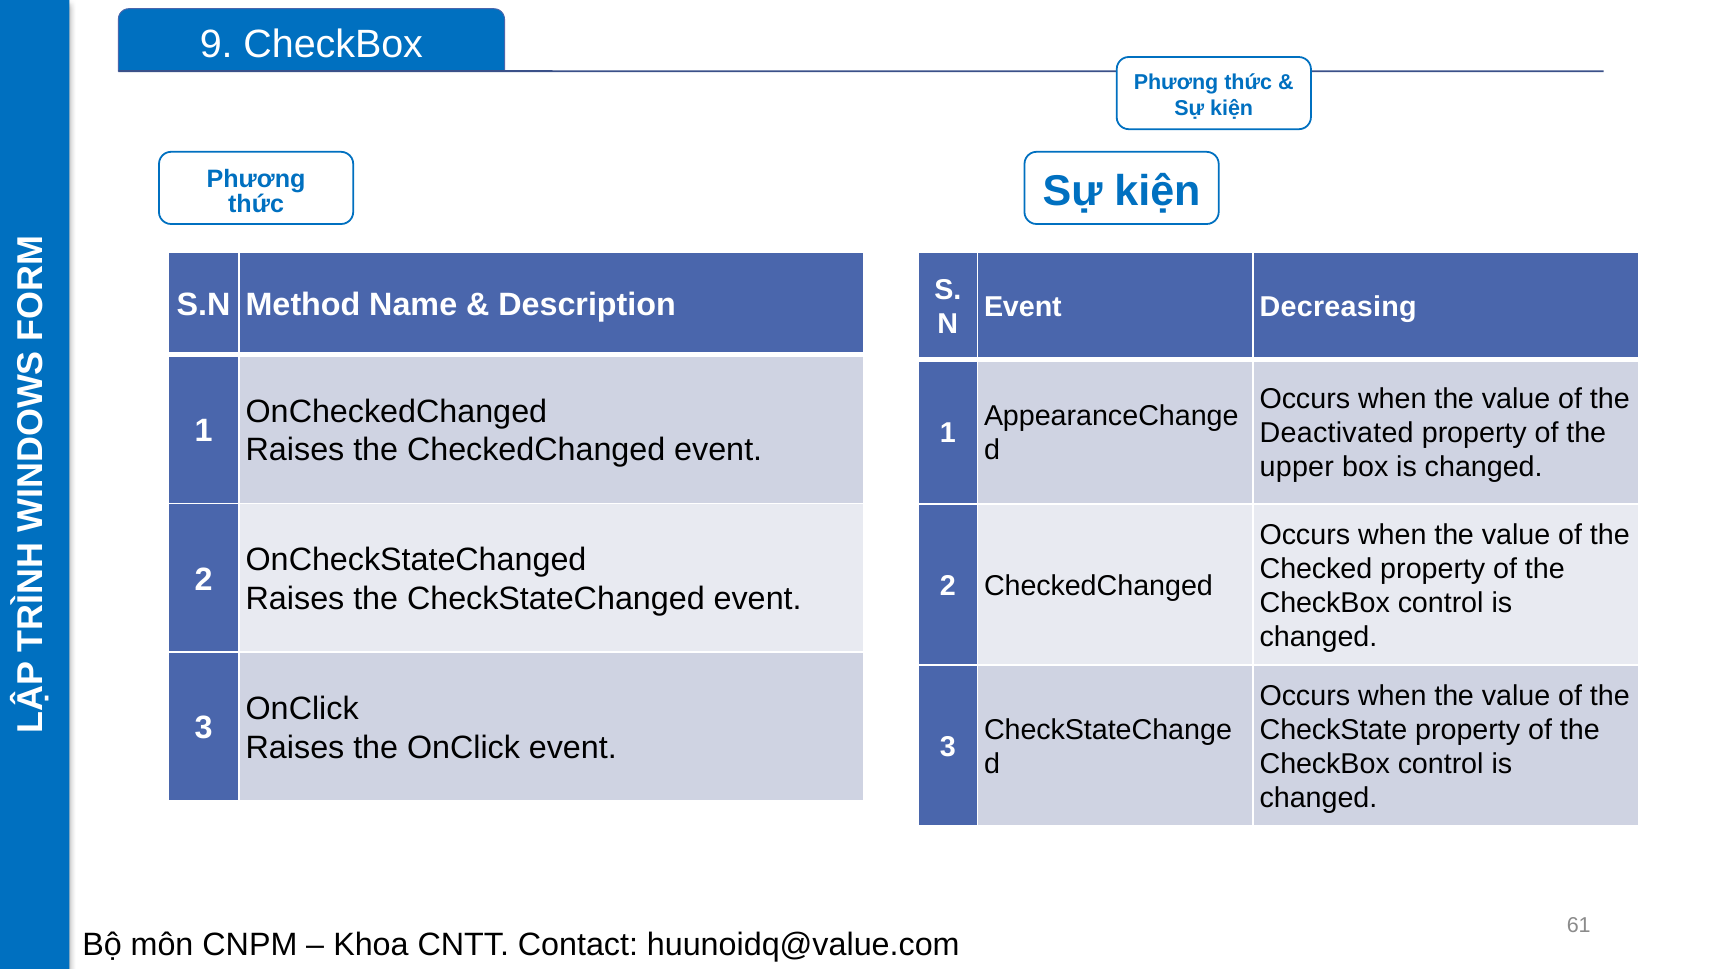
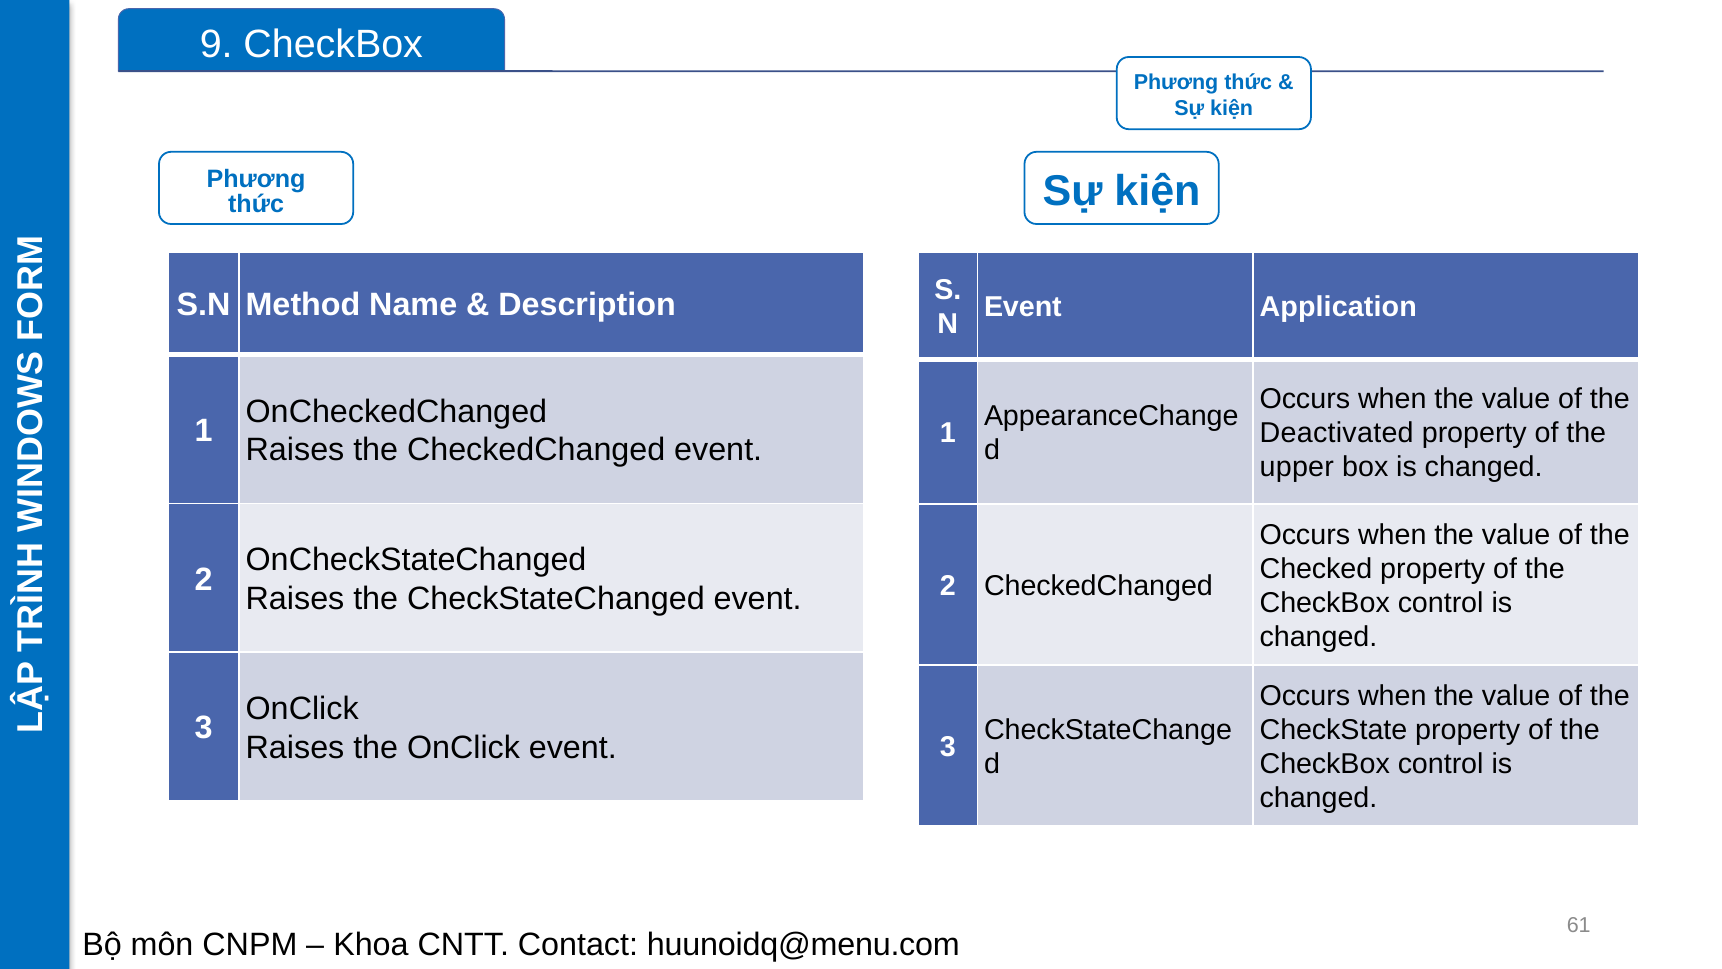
Decreasing: Decreasing -> Application (1338, 307)
huunoidq@value.com: huunoidq@value.com -> huunoidq@menu.com (803, 944)
